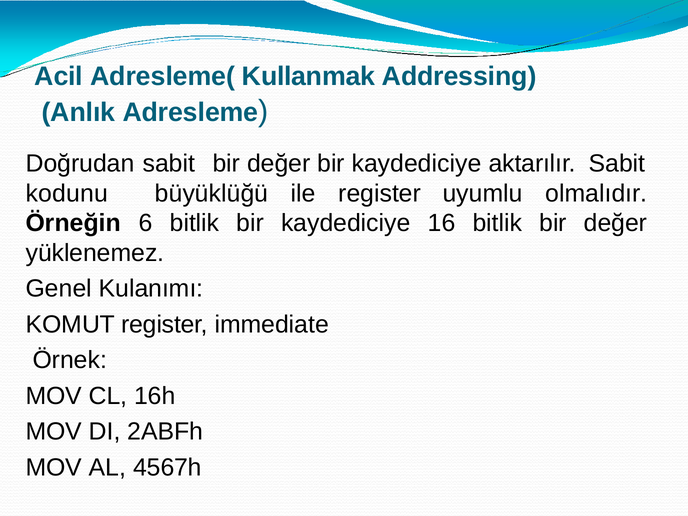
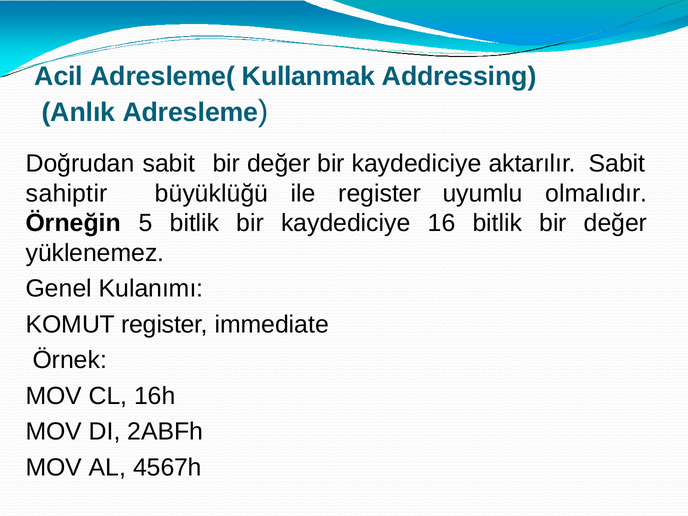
kodunu: kodunu -> sahiptir (67, 193)
6: 6 -> 5 (146, 223)
